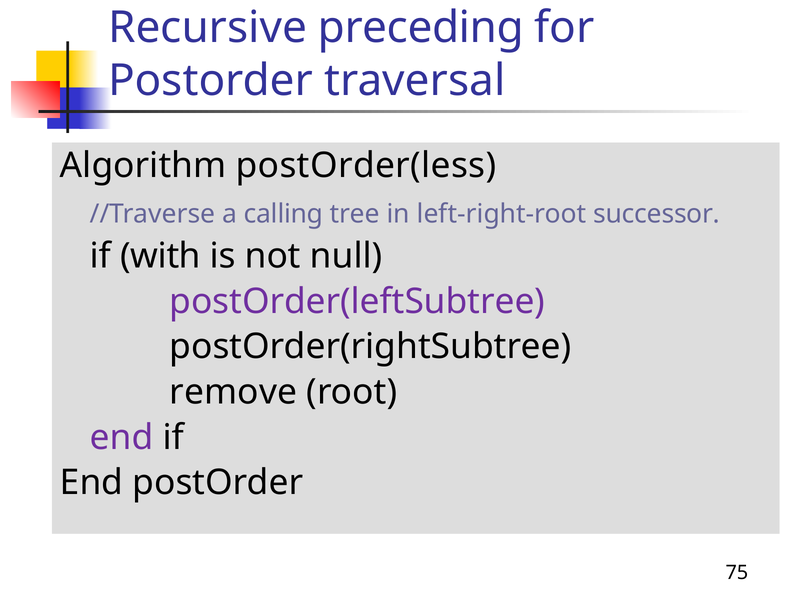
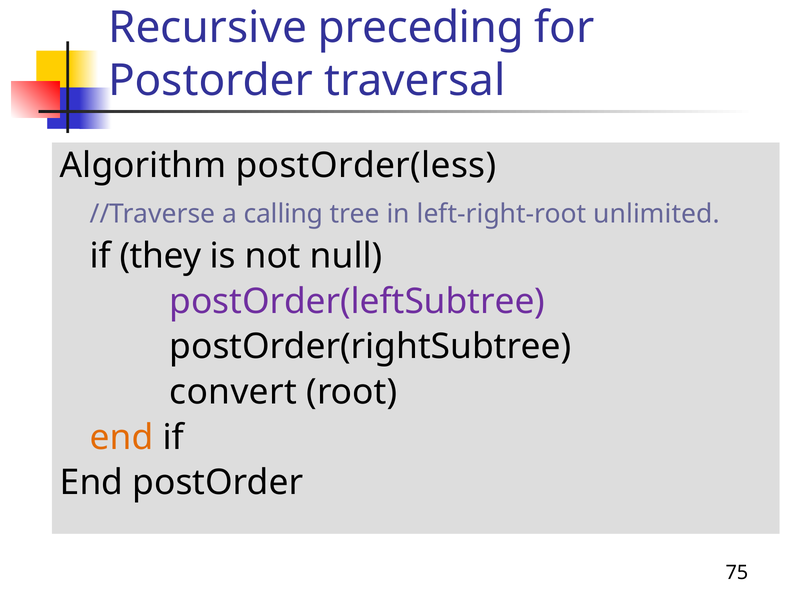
successor: successor -> unlimited (657, 214)
with: with -> they (160, 256)
remove: remove -> convert (233, 392)
end colour: purple -> orange (122, 437)
